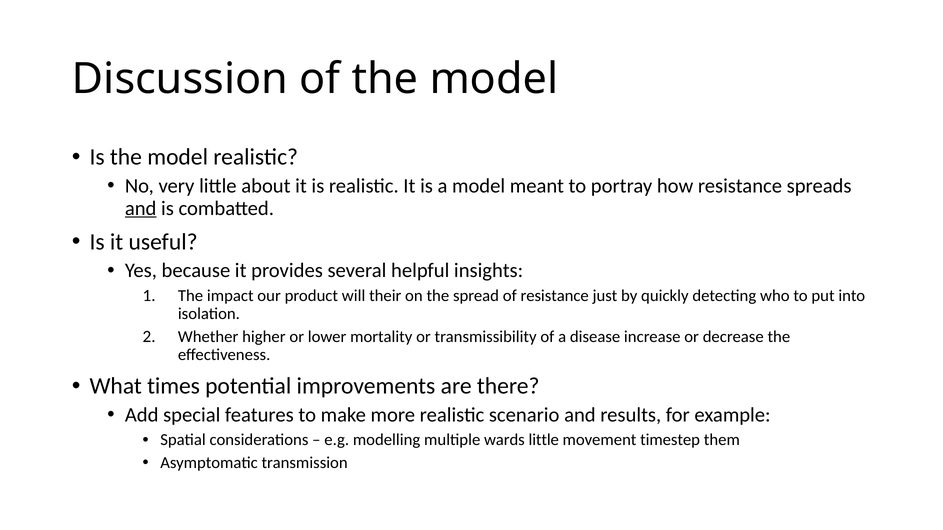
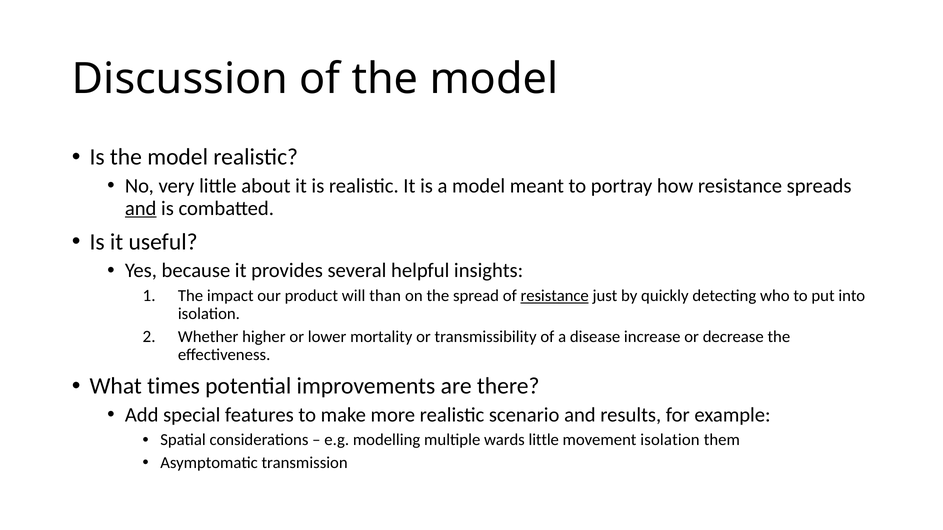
their: their -> than (385, 296)
resistance underline: none -> present (555, 296)
movement timestep: timestep -> isolation (670, 440)
